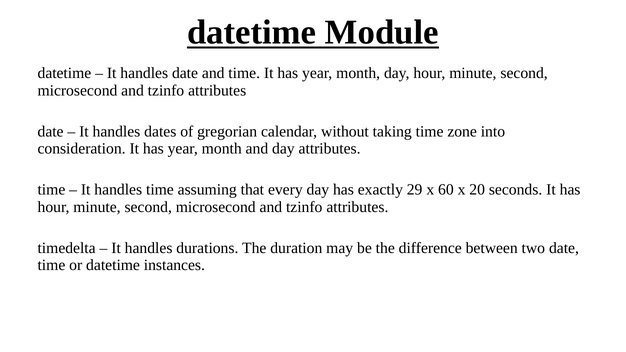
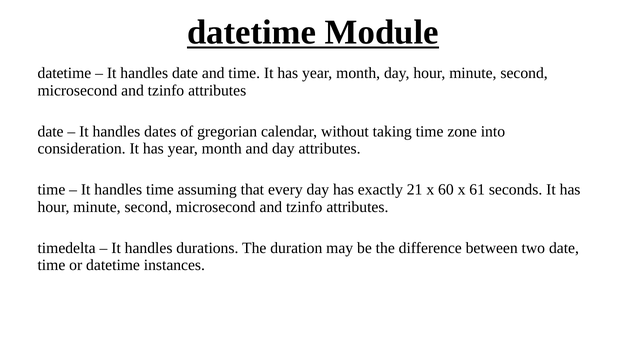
29: 29 -> 21 (415, 190)
20: 20 -> 61 (477, 190)
